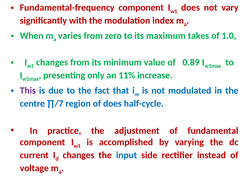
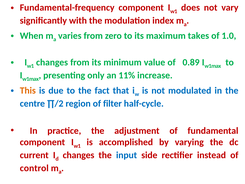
This colour: purple -> orange (28, 90)
∏/7: ∏/7 -> ∏/2 (55, 103)
of does: does -> filter (112, 103)
voltage: voltage -> control (34, 168)
